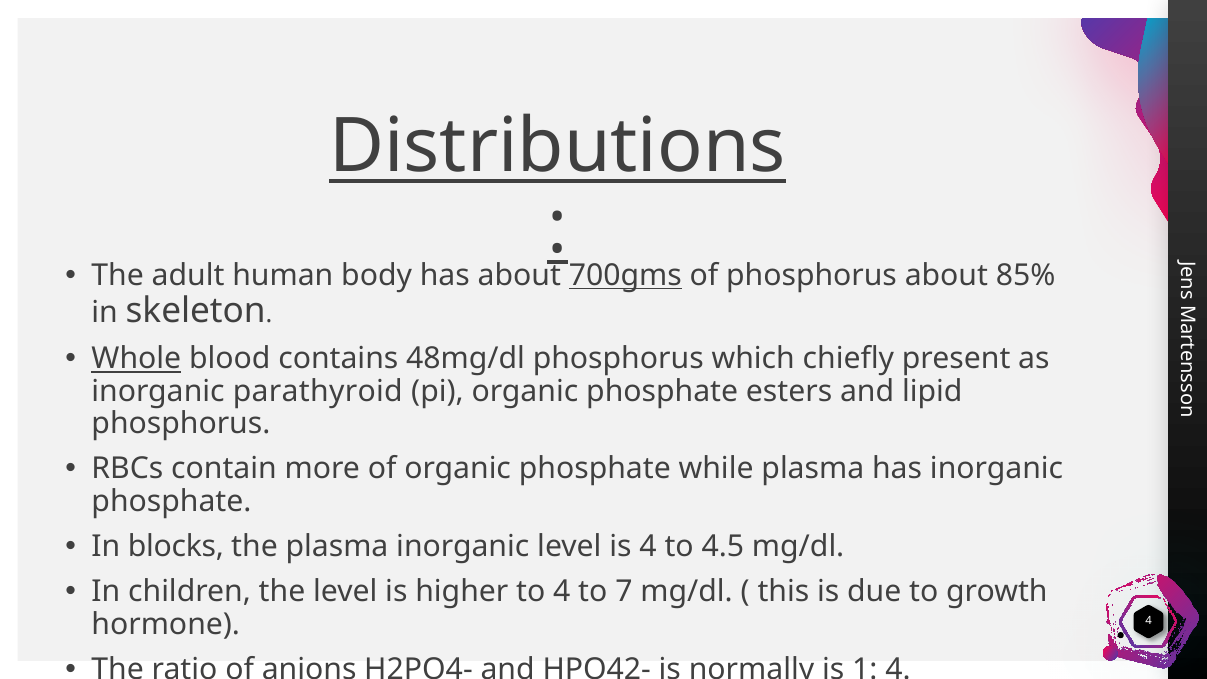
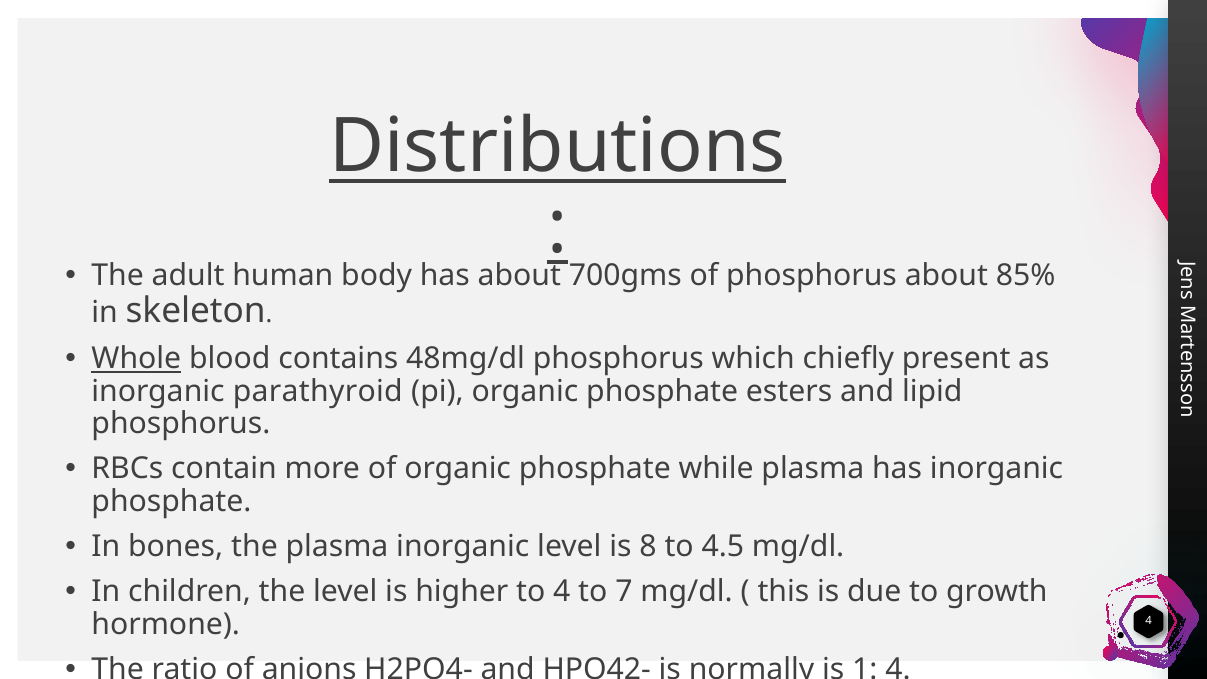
700gms underline: present -> none (625, 275)
blocks: blocks -> bones (176, 547)
is 4: 4 -> 8 (648, 547)
